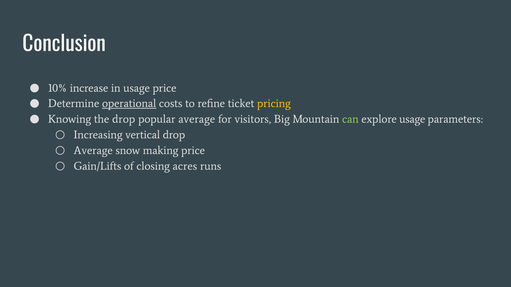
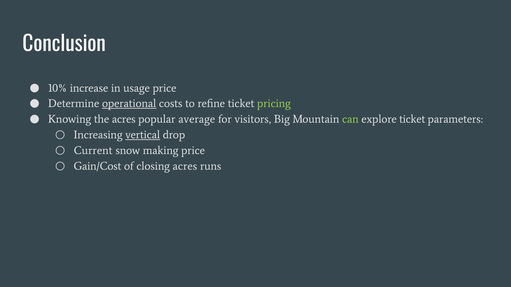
pricing colour: yellow -> light green (274, 104)
the drop: drop -> acres (124, 119)
explore usage: usage -> ticket (412, 119)
vertical underline: none -> present (143, 135)
Average: Average -> Current (93, 151)
Gain/Lifts: Gain/Lifts -> Gain/Cost (97, 166)
